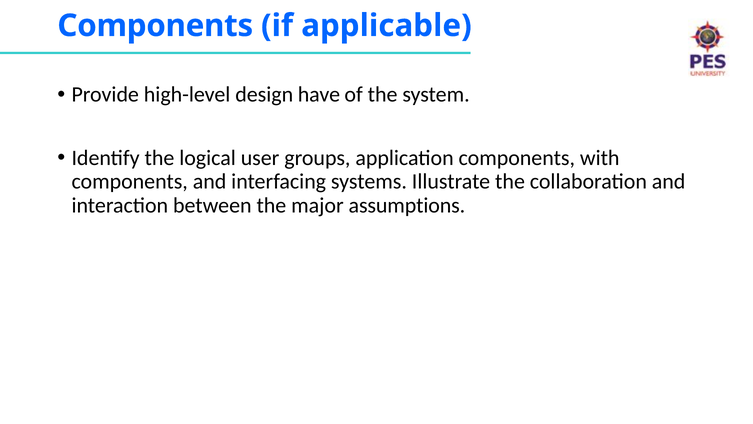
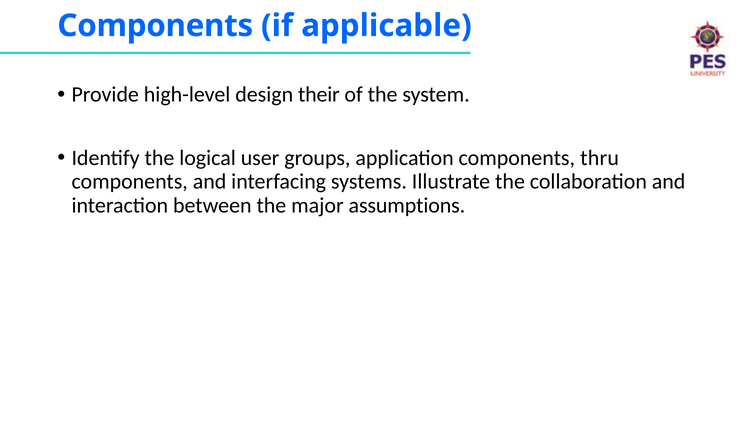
have: have -> their (319, 95)
with: with -> thru (600, 158)
